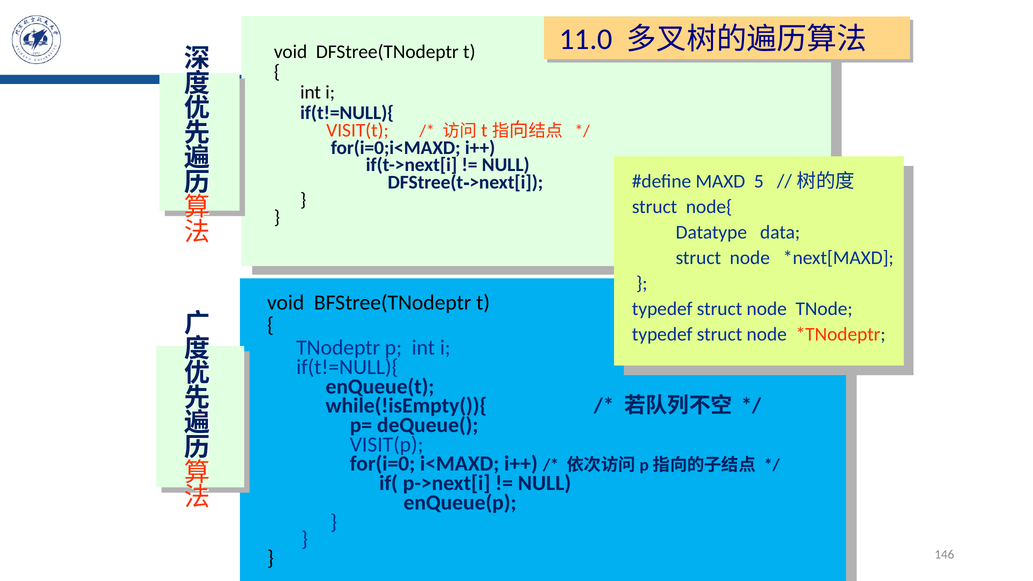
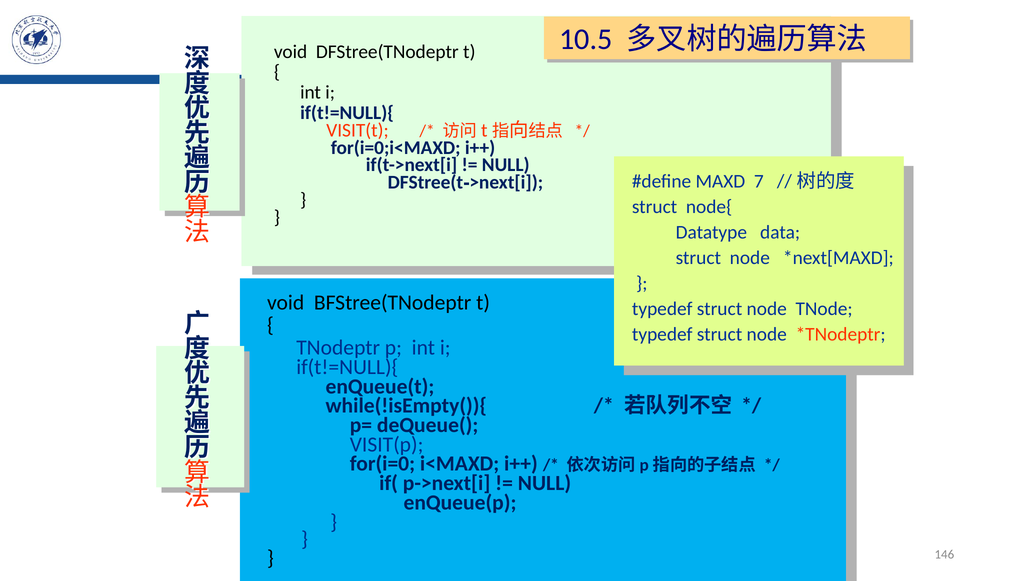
11.0: 11.0 -> 10.5 (586, 40)
5: 5 -> 7 (759, 181)
